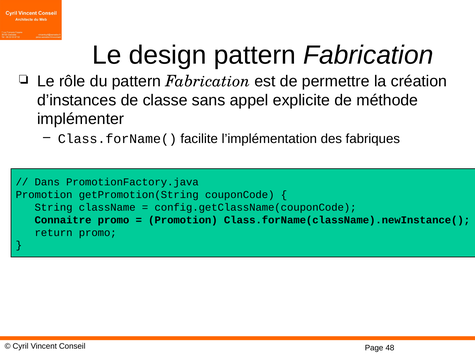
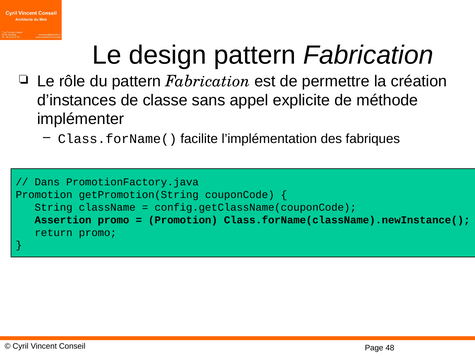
Connaitre: Connaitre -> Assertion (63, 220)
